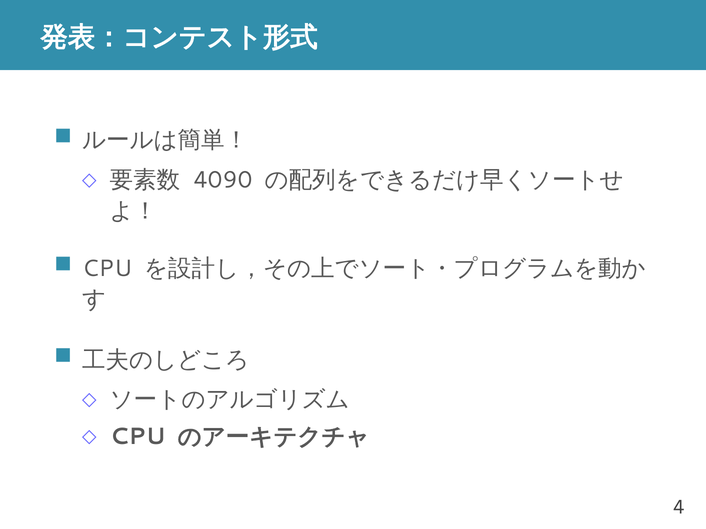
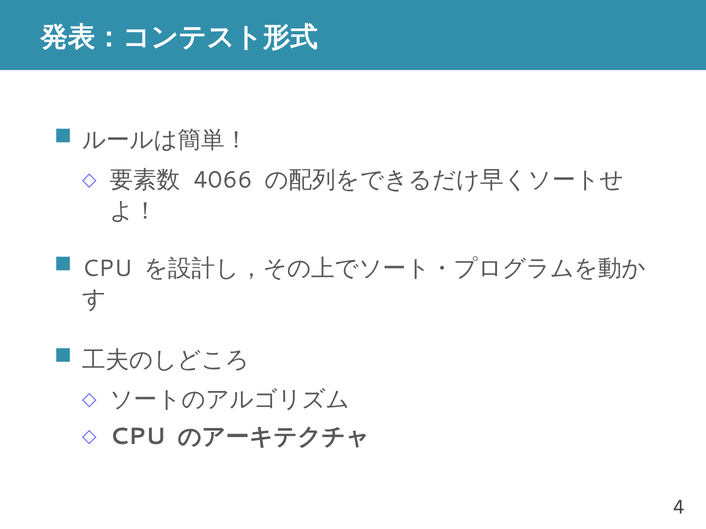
4090: 4090 -> 4066 (223, 180)
